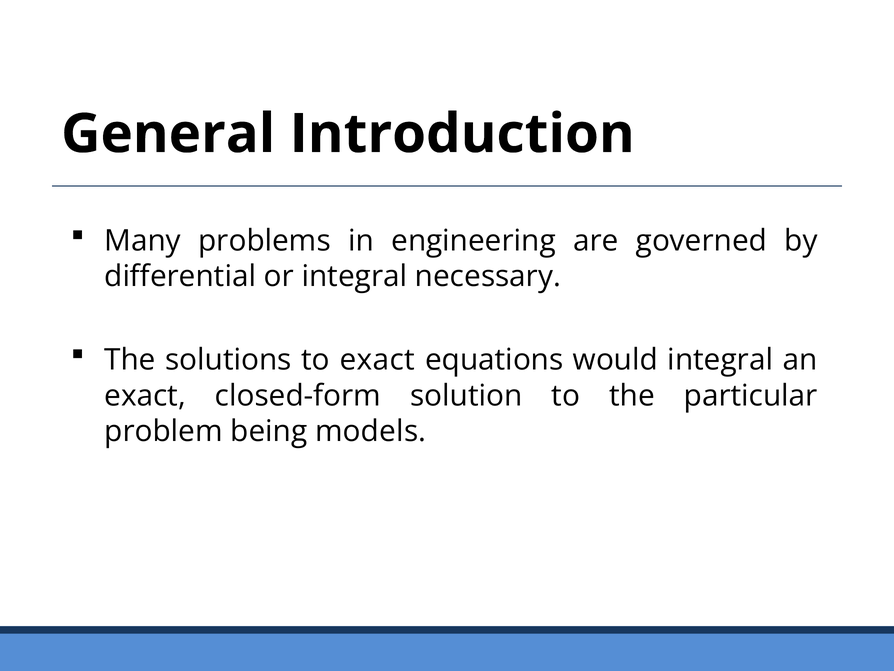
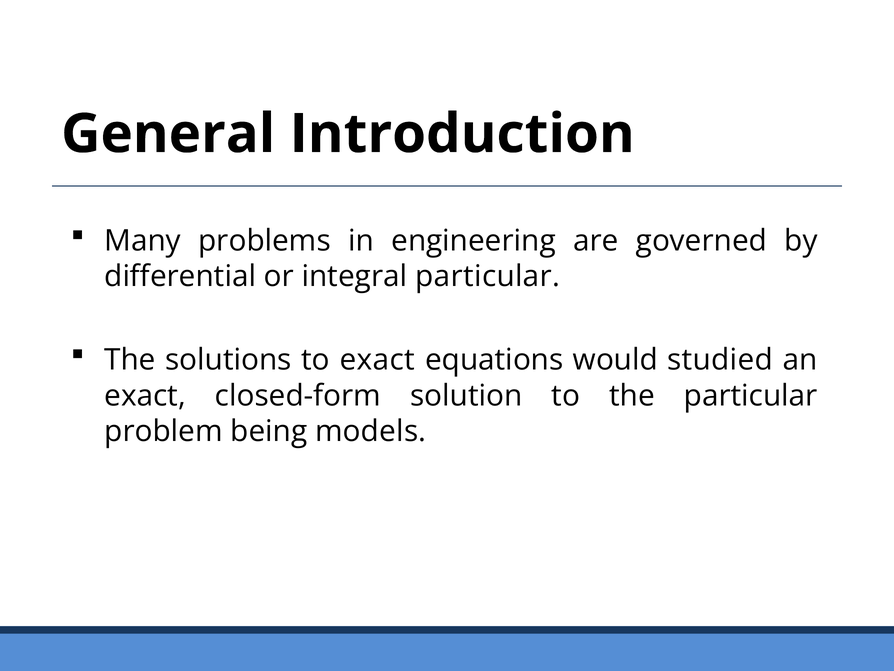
integral necessary: necessary -> particular (488, 276)
would integral: integral -> studied (720, 360)
